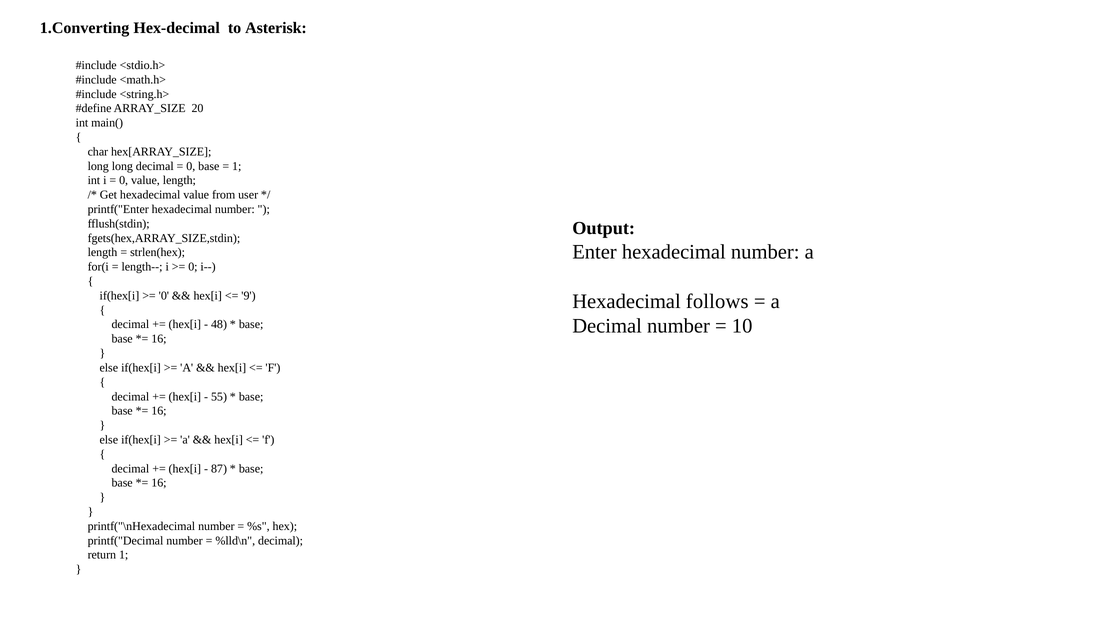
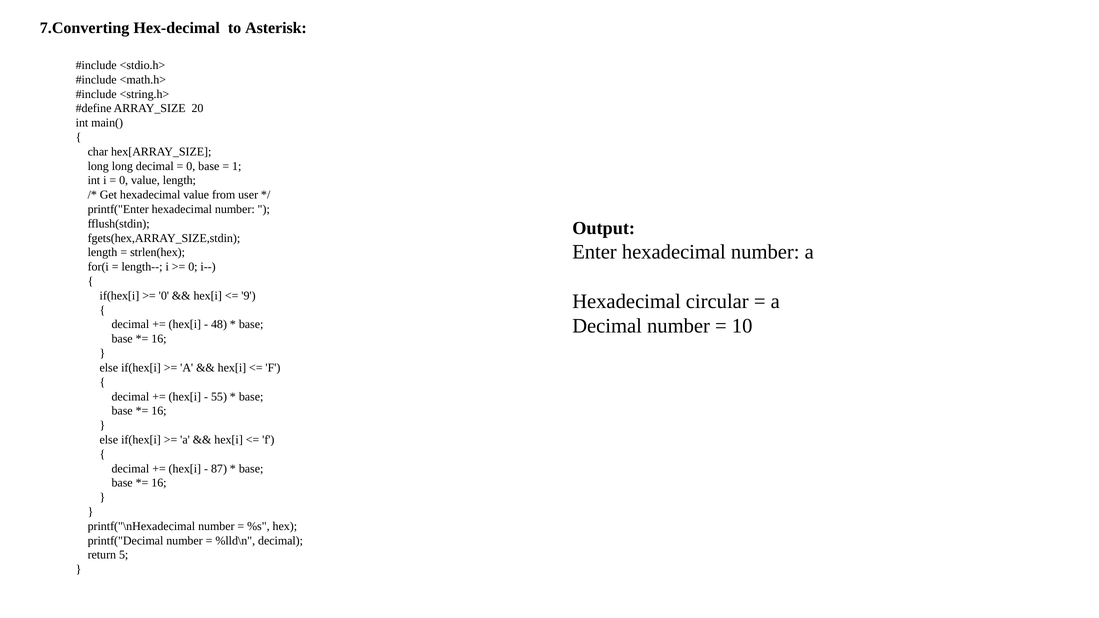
1.Converting: 1.Converting -> 7.Converting (85, 28)
follows: follows -> circular (717, 301)
return 1: 1 -> 5 (124, 555)
